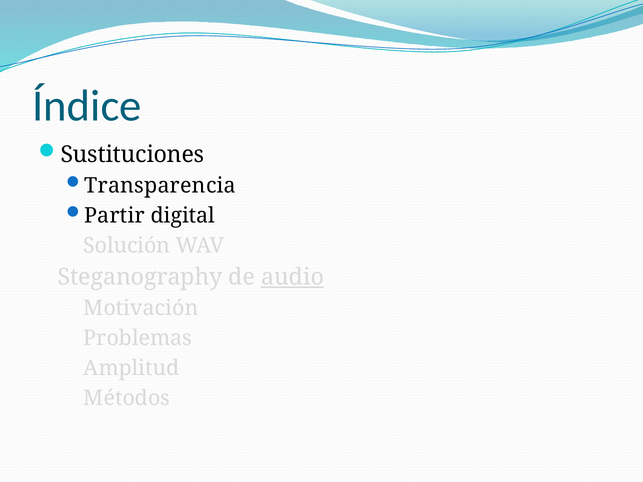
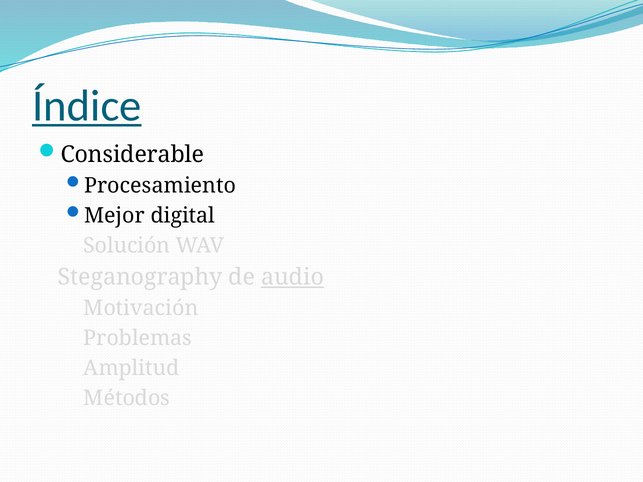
Índice underline: none -> present (87, 106)
Sustituciones: Sustituciones -> Considerable (132, 155)
Transparencia: Transparencia -> Procesamiento (160, 186)
Partir: Partir -> Mejor (115, 216)
